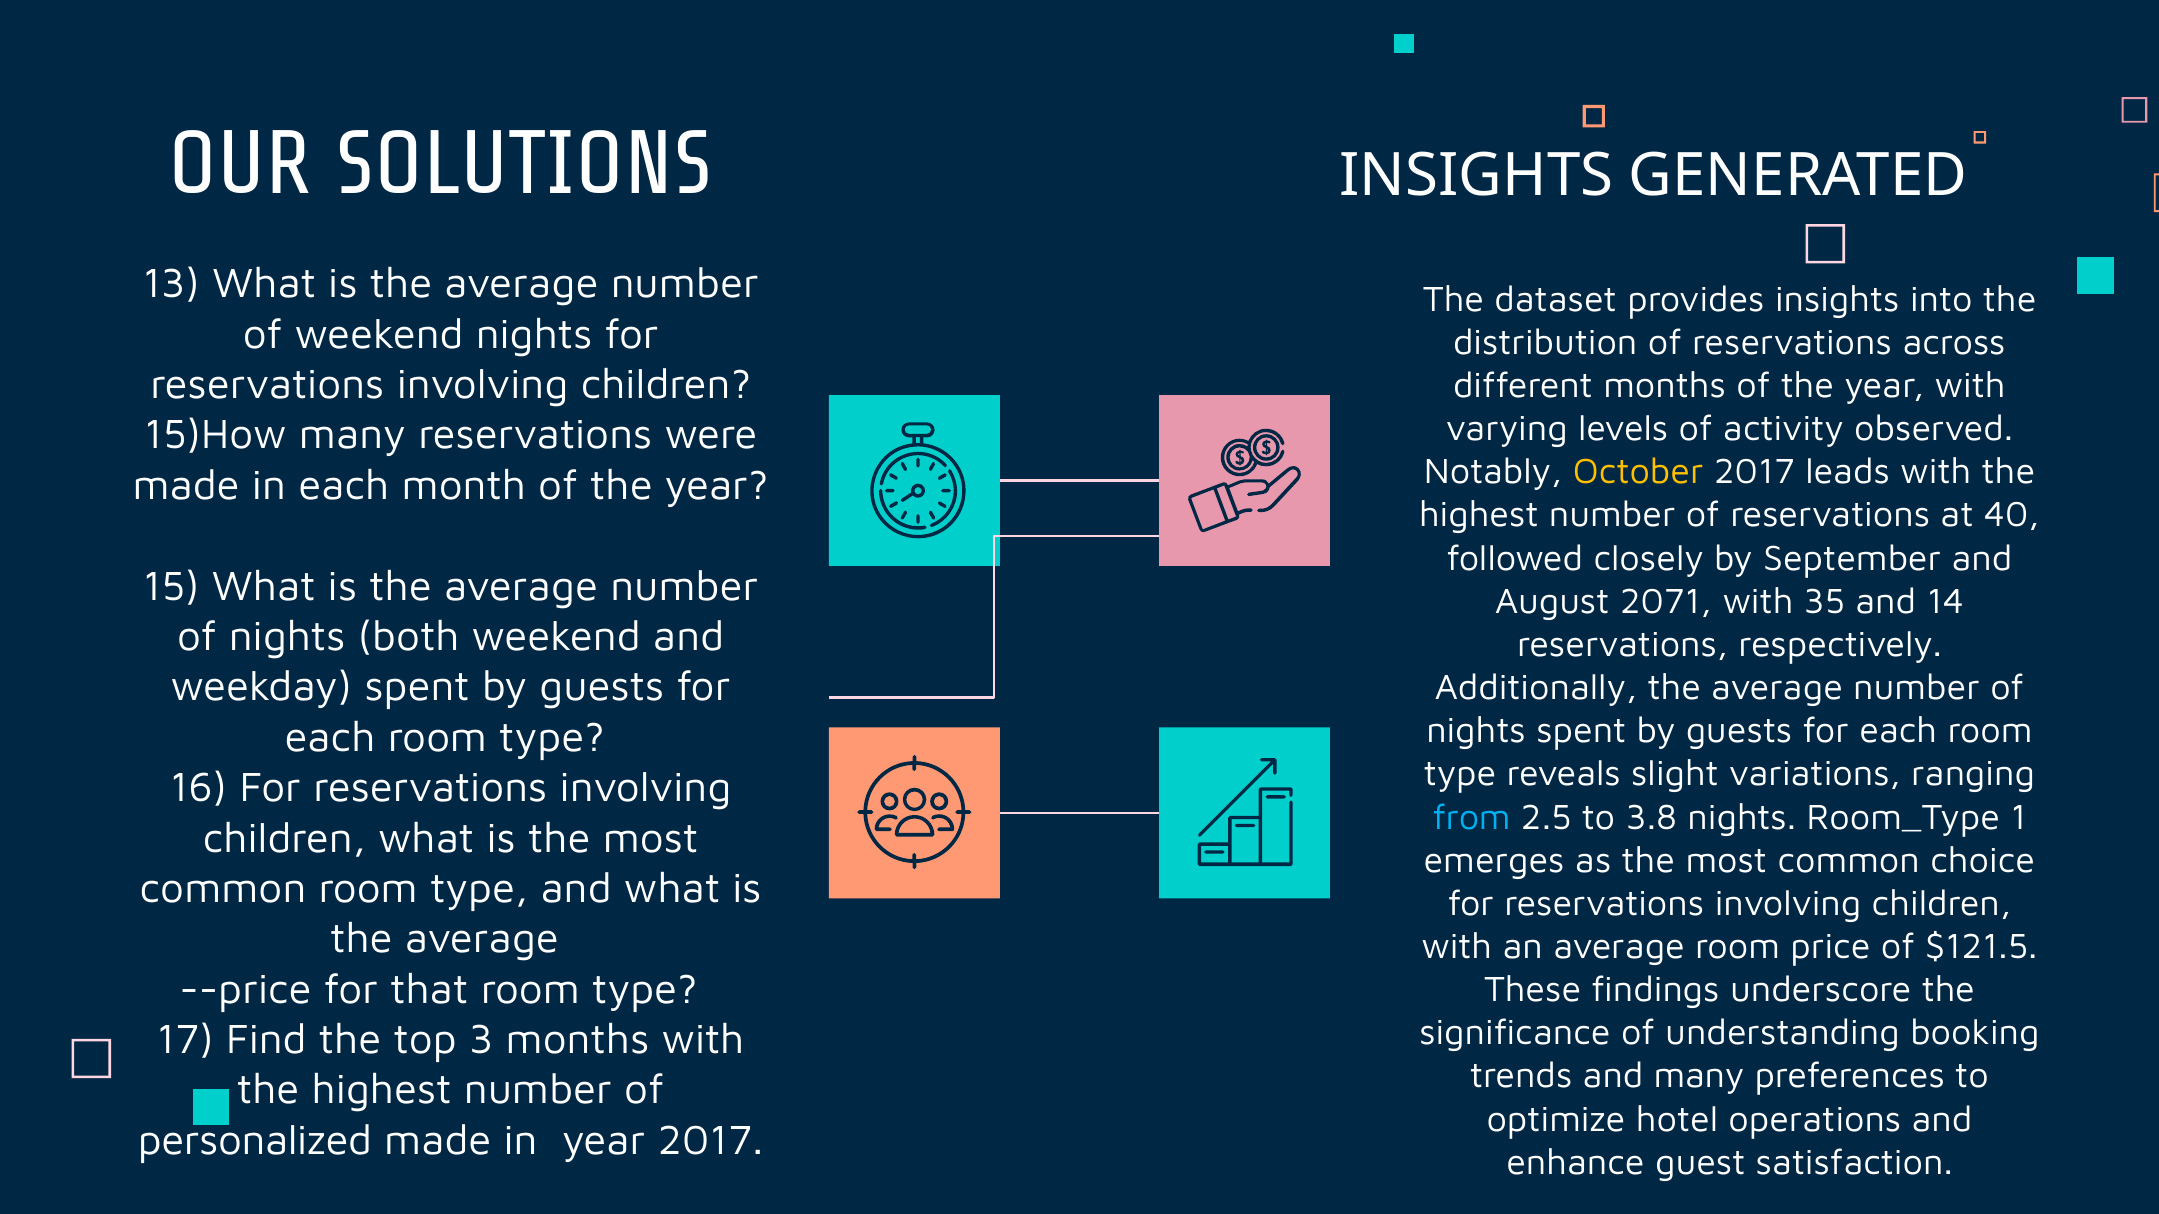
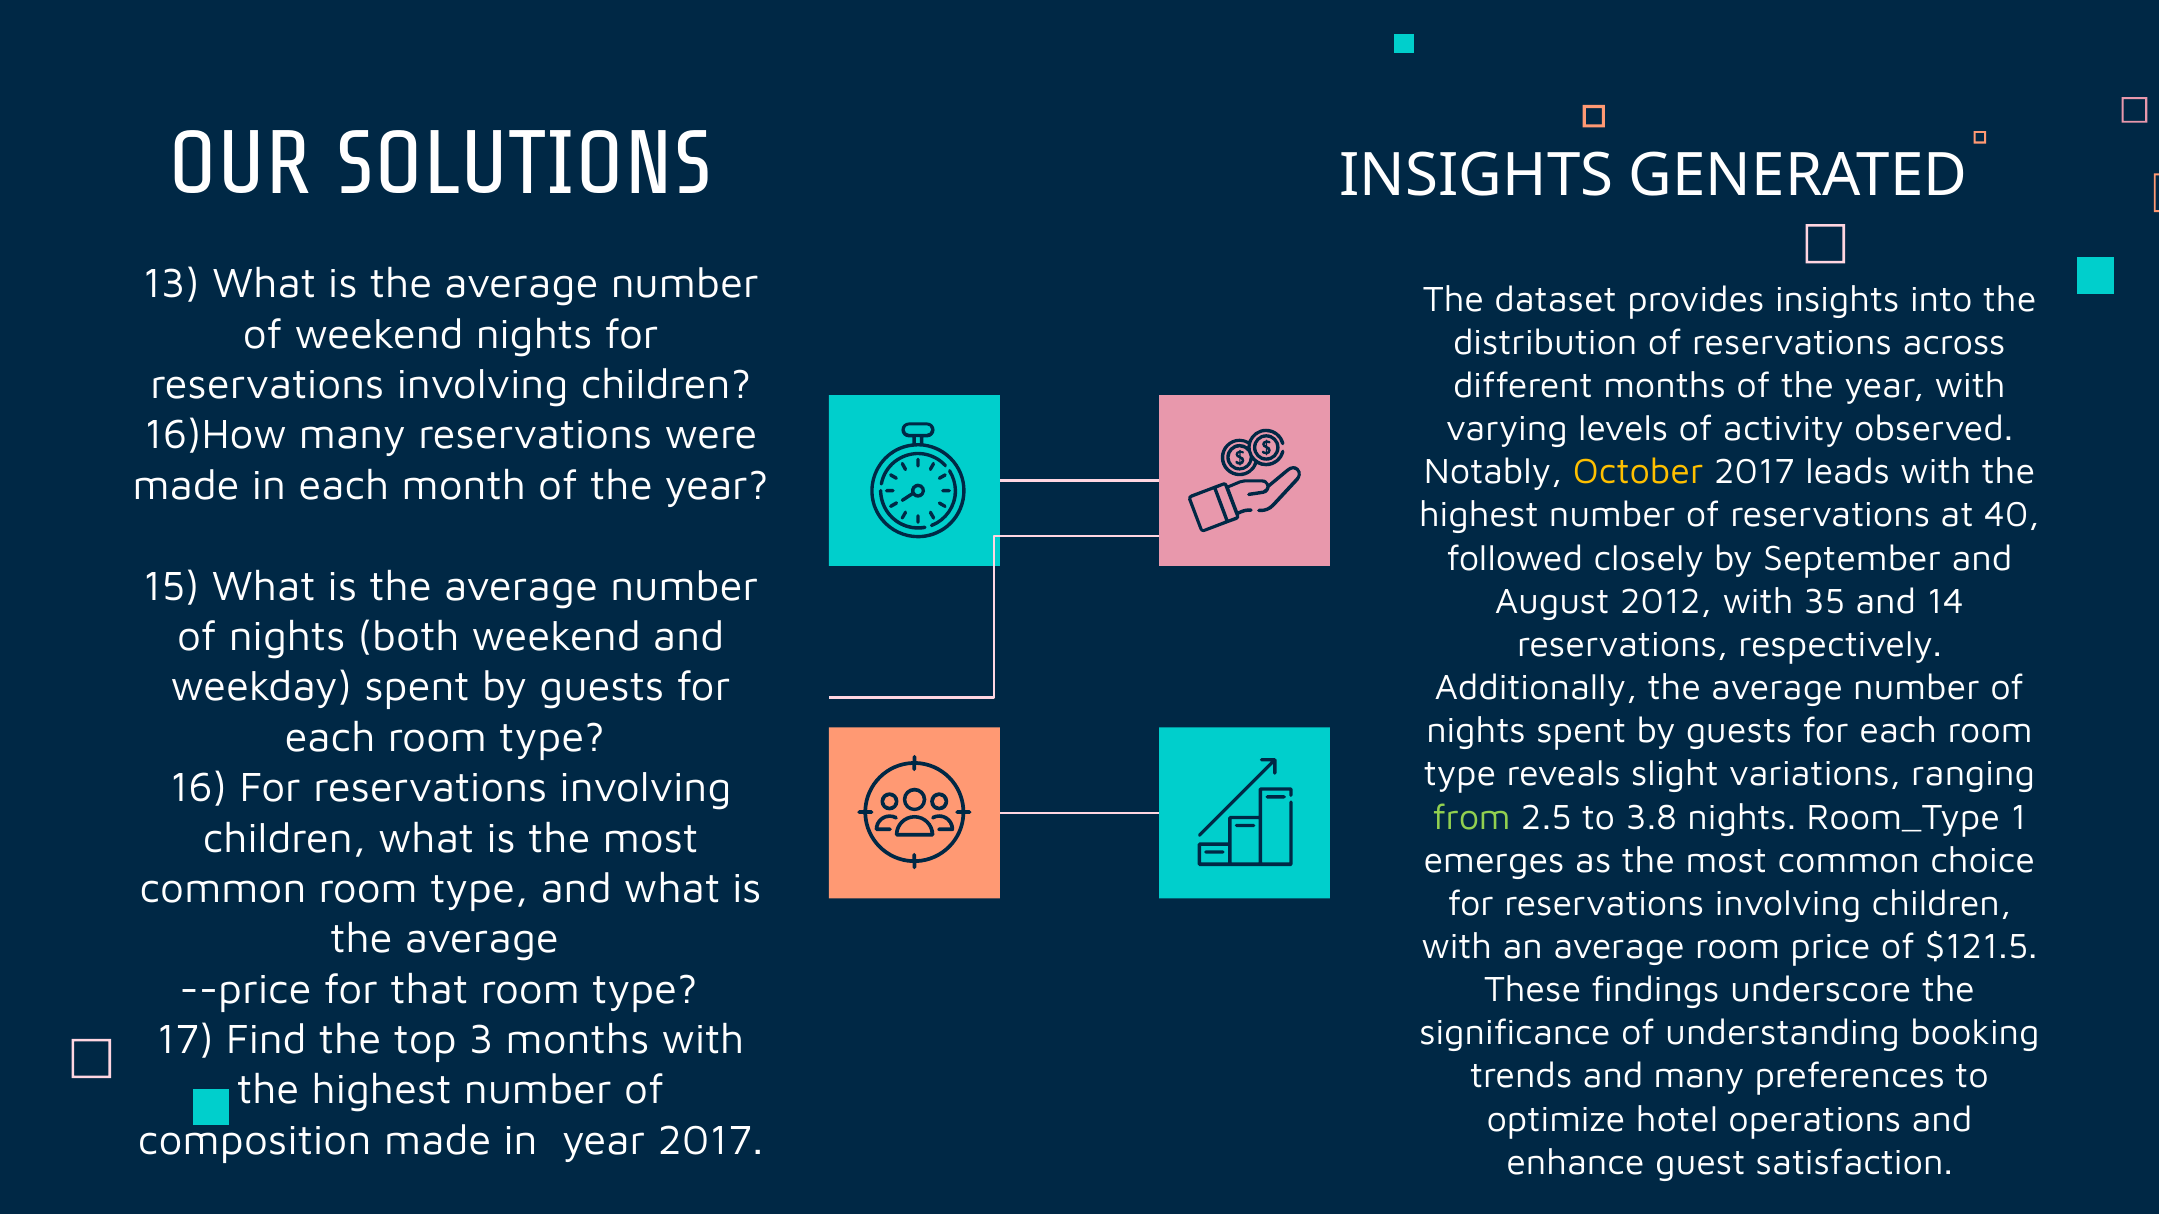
15)How: 15)How -> 16)How (215, 435)
2071: 2071 -> 2012 (1666, 602)
from colour: light blue -> light green (1472, 817)
personalized: personalized -> composition (255, 1141)
